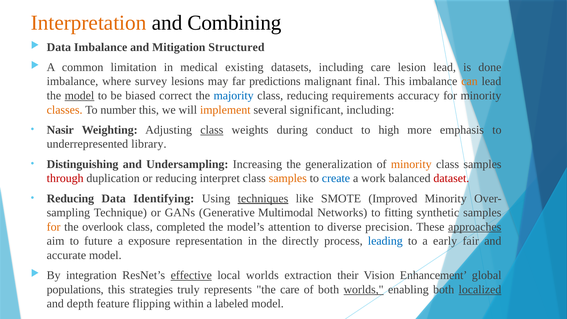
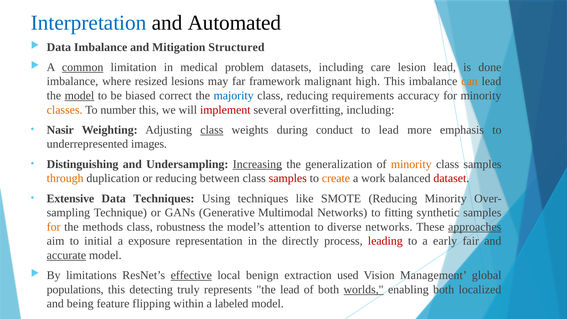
Interpretation colour: orange -> blue (89, 23)
Combining: Combining -> Automated (234, 23)
common underline: none -> present (83, 67)
existing: existing -> problem (244, 67)
survey: survey -> resized (151, 81)
predictions: predictions -> framework (275, 81)
final: final -> high (368, 81)
implement colour: orange -> red (225, 110)
significant: significant -> overfitting (317, 110)
to high: high -> lead (389, 130)
library: library -> images (149, 144)
Increasing underline: none -> present (257, 164)
through colour: red -> orange (65, 178)
interpret: interpret -> between (220, 178)
samples colour: orange -> red (288, 178)
create colour: blue -> orange (336, 178)
Reducing: Reducing -> Extensive (70, 198)
Data Identifying: Identifying -> Techniques (164, 198)
techniques underline: present -> none (263, 198)
SMOTE Improved: Improved -> Reducing (393, 198)
overlook: overlook -> methods (103, 227)
completed: completed -> robustness (181, 227)
diverse precision: precision -> networks (389, 227)
future: future -> initial (98, 241)
leading colour: blue -> red (385, 241)
accurate underline: none -> present (66, 255)
integration: integration -> limitations (91, 275)
local worlds: worlds -> benign (262, 275)
their: their -> used (348, 275)
Enhancement: Enhancement -> Management (433, 275)
strategies: strategies -> detecting (151, 289)
the care: care -> lead (290, 289)
localized underline: present -> none (480, 289)
depth: depth -> being (80, 304)
